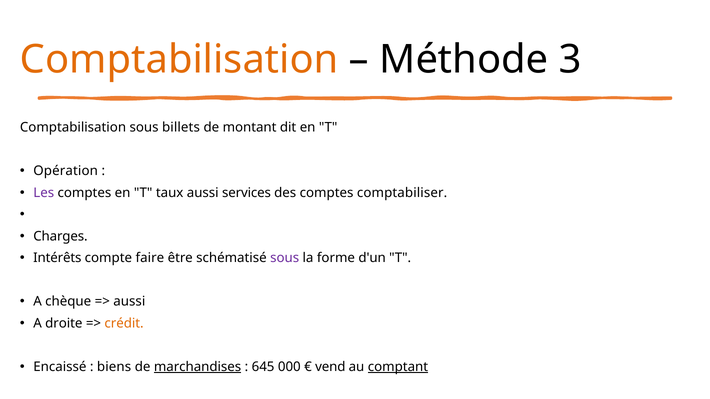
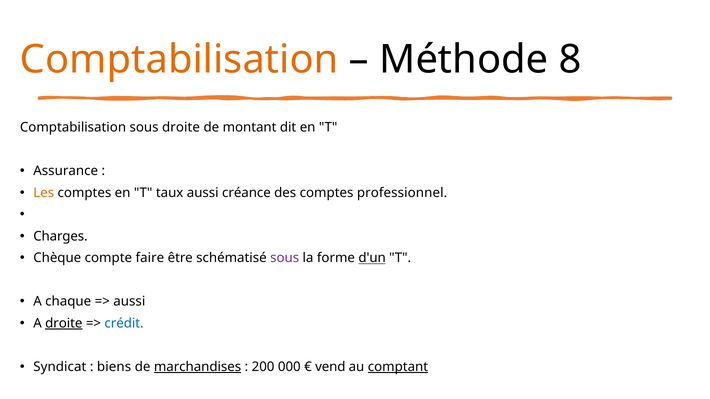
3: 3 -> 8 (570, 60)
sous billets: billets -> droite (181, 128)
Opération: Opération -> Assurance (66, 171)
Les colour: purple -> orange (44, 193)
services: services -> créance (246, 193)
comptabiliser: comptabiliser -> professionnel (402, 193)
Intérêts: Intérêts -> Chèque (57, 258)
d'un underline: none -> present (372, 258)
chèque: chèque -> chaque (68, 302)
droite underline: none -> present (64, 324)
crédit colour: orange -> blue (124, 324)
Encaissé: Encaissé -> Syndicat (60, 367)
645: 645 -> 200 (263, 367)
